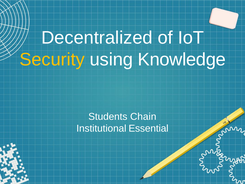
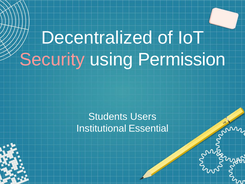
Security colour: yellow -> pink (52, 59)
Knowledge: Knowledge -> Permission (182, 59)
Chain: Chain -> Users (143, 116)
